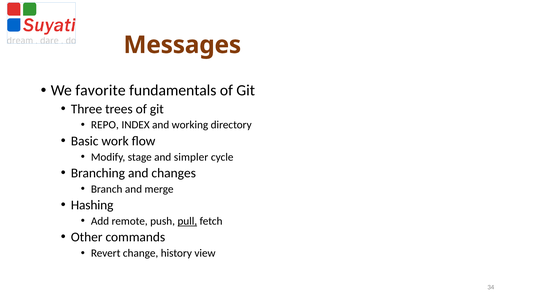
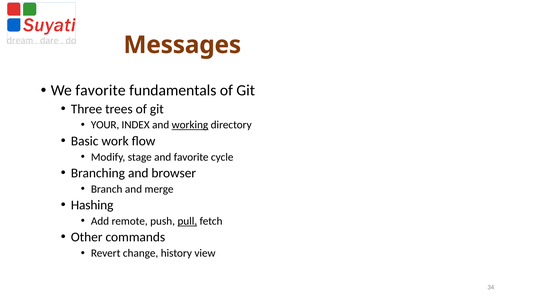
REPO: REPO -> YOUR (105, 125)
working underline: none -> present (190, 125)
and simpler: simpler -> favorite (191, 157)
changes: changes -> browser (174, 173)
